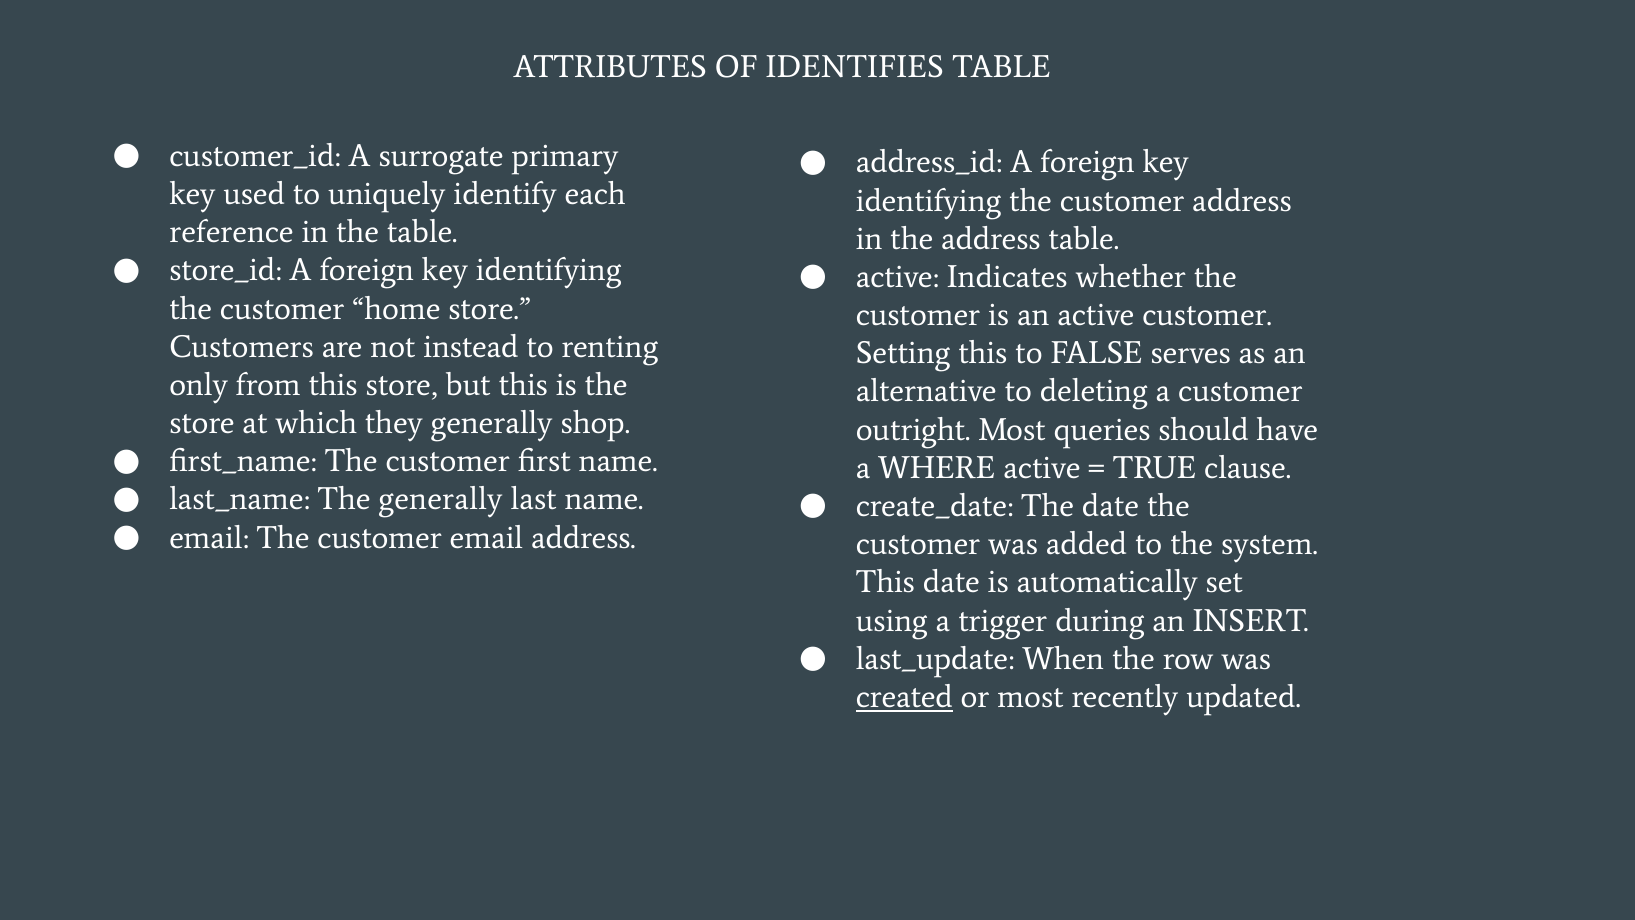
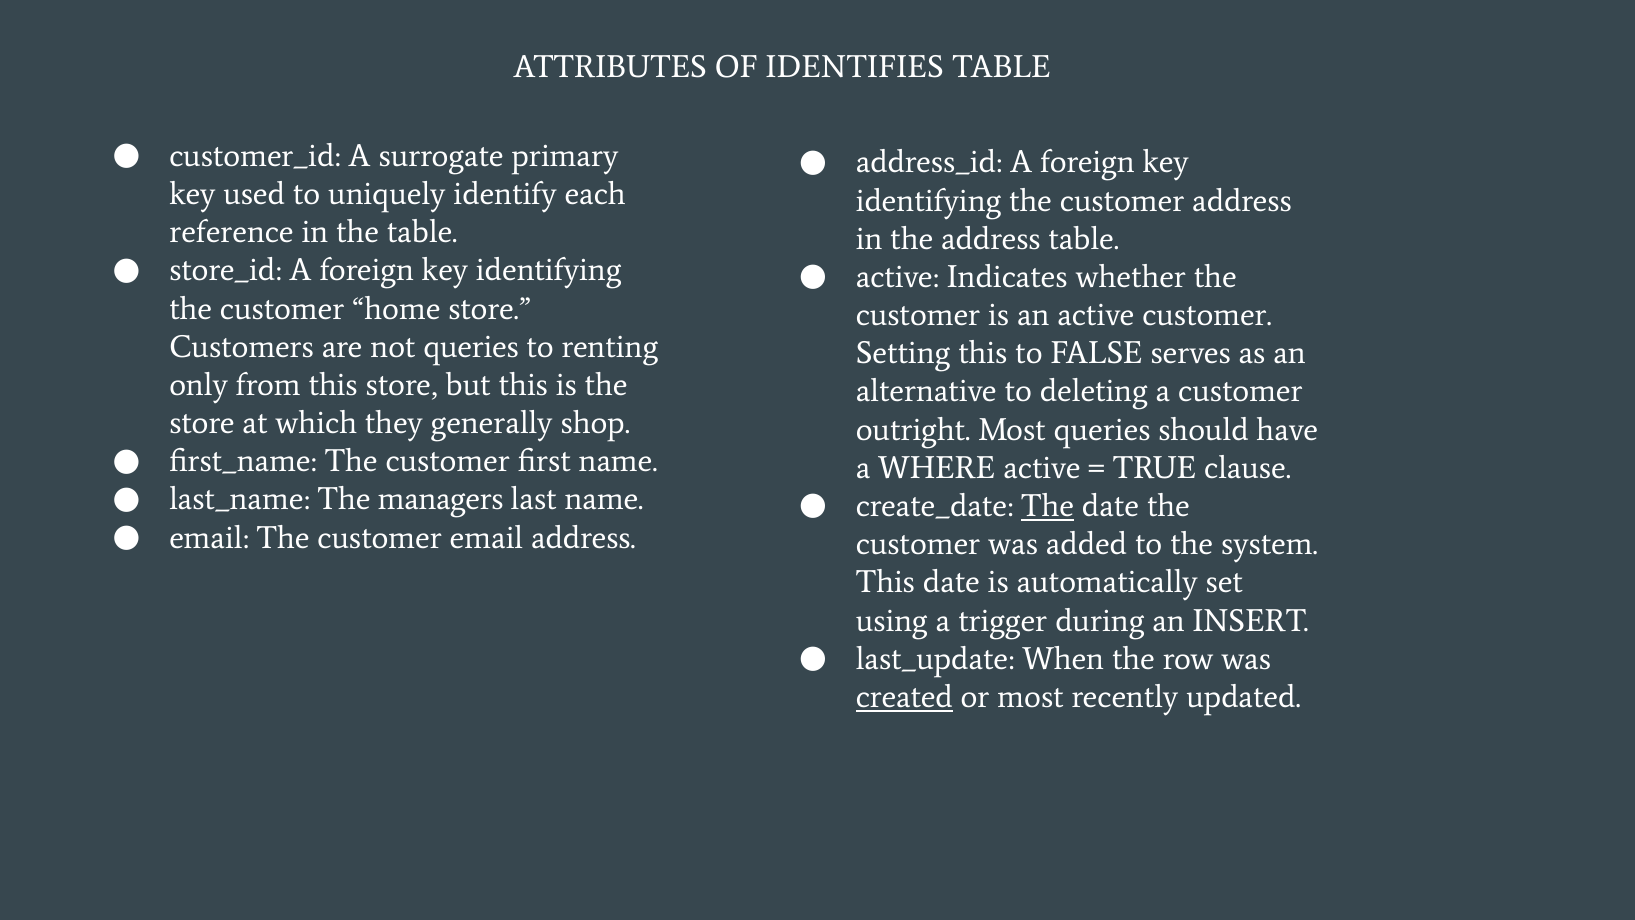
not instead: instead -> queries (471, 347)
The generally: generally -> managers (441, 499)
The underline: none -> present (1048, 506)
